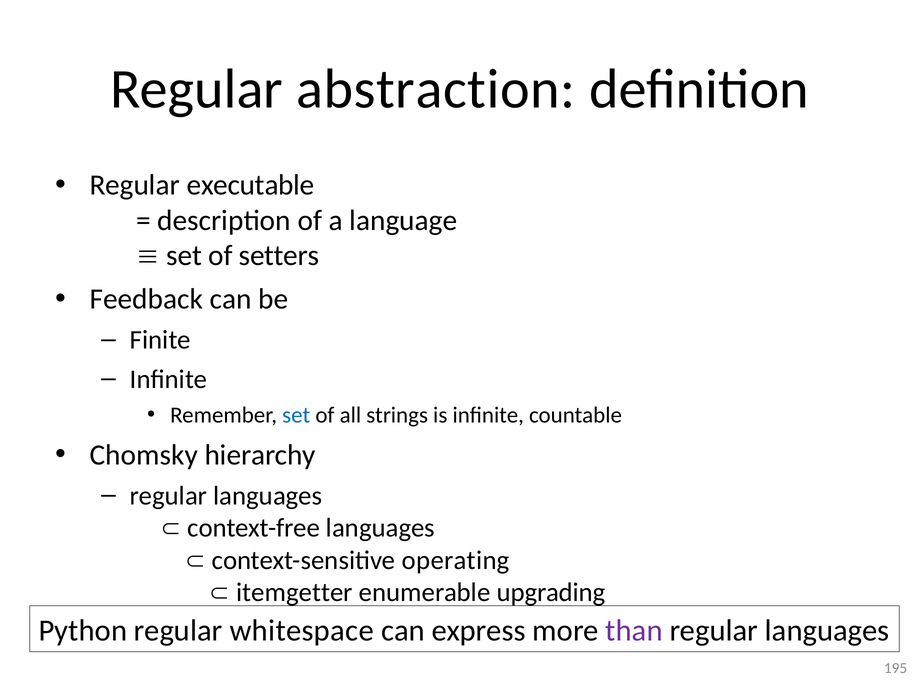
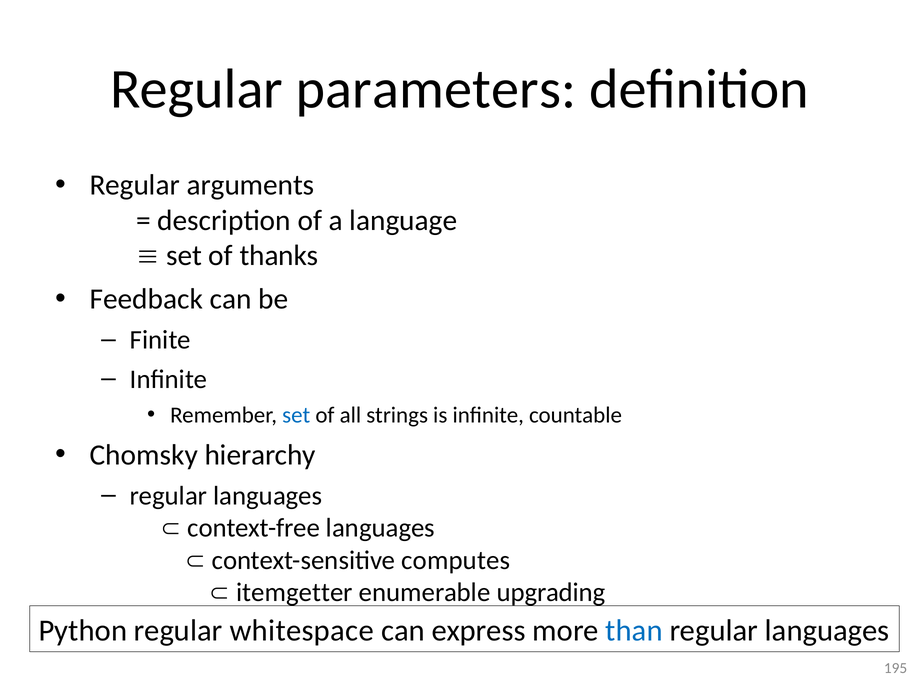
abstraction: abstraction -> parameters (436, 89)
executable: executable -> arguments (250, 185)
setters: setters -> thanks (279, 256)
operating: operating -> computes (456, 560)
than colour: purple -> blue (634, 631)
